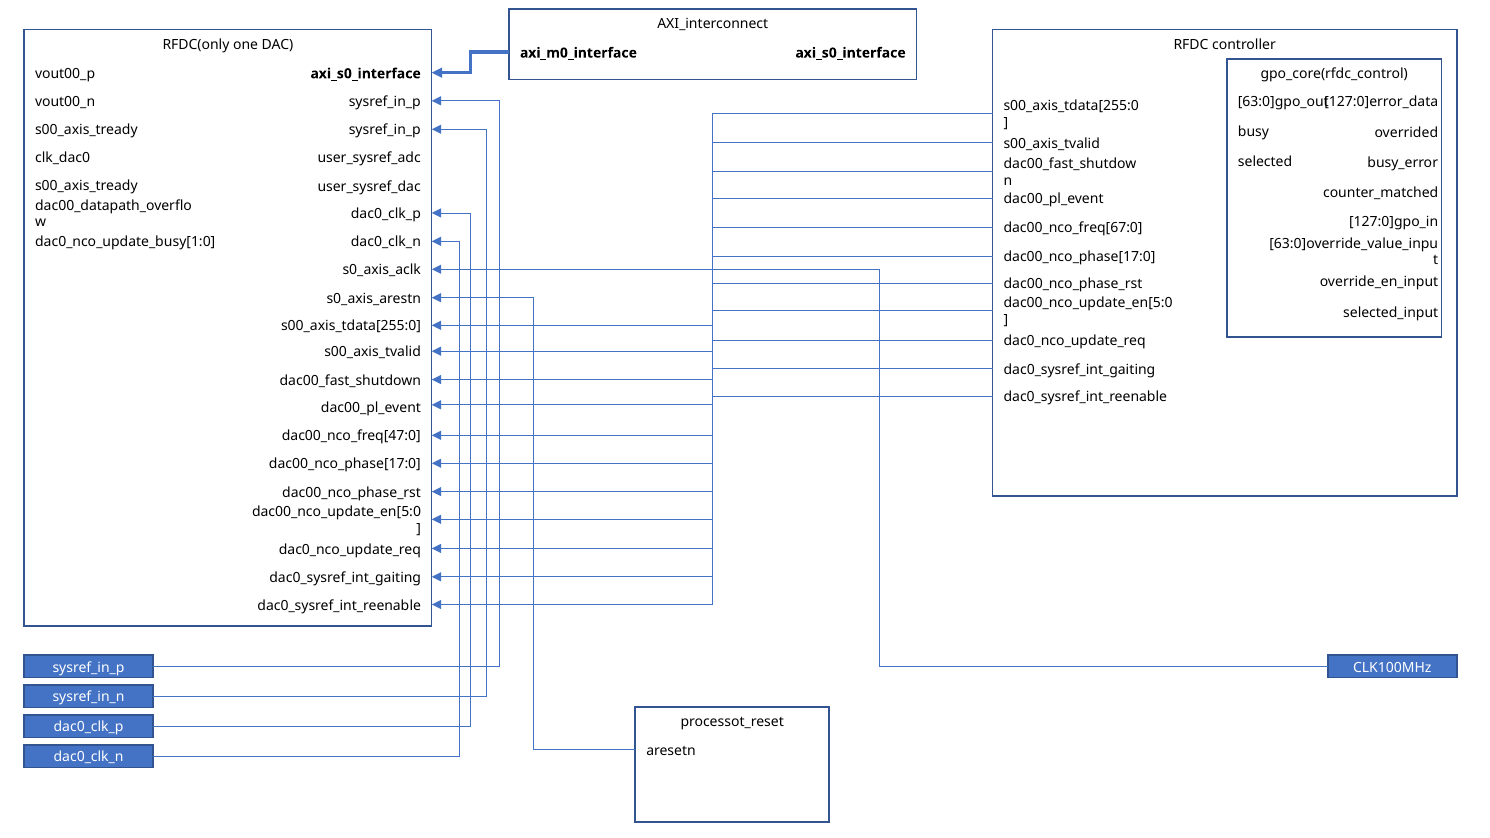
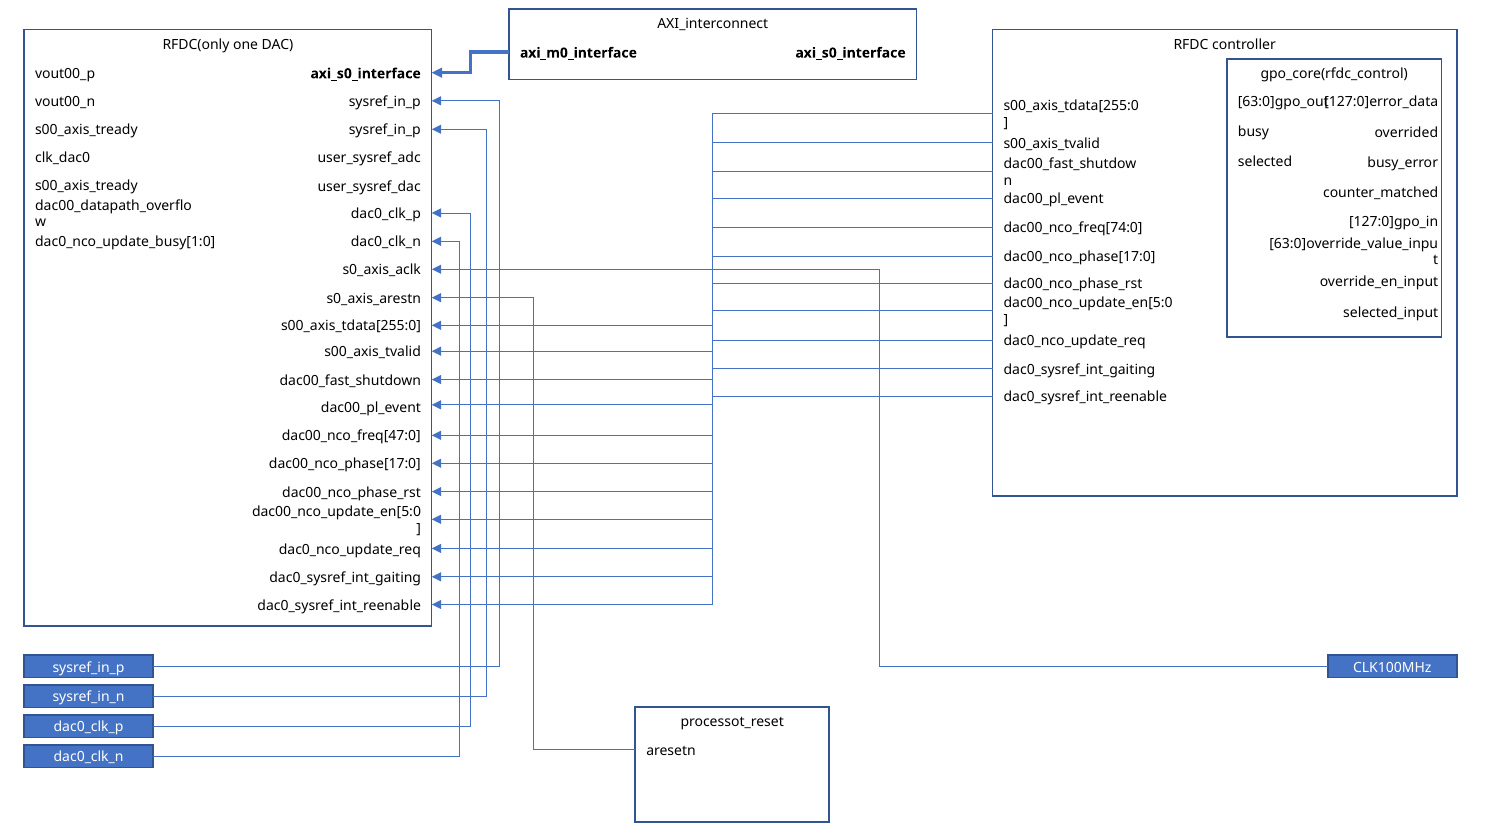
dac00_nco_freq[67:0: dac00_nco_freq[67:0 -> dac00_nco_freq[74:0 (1073, 228)
